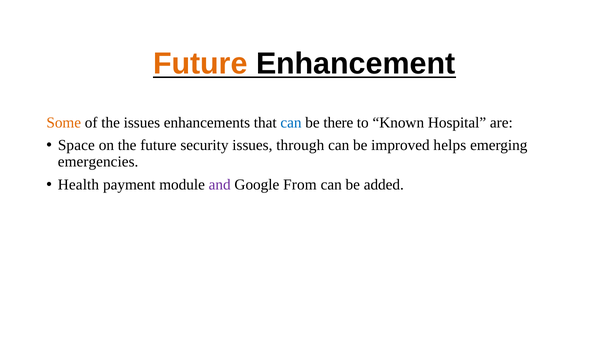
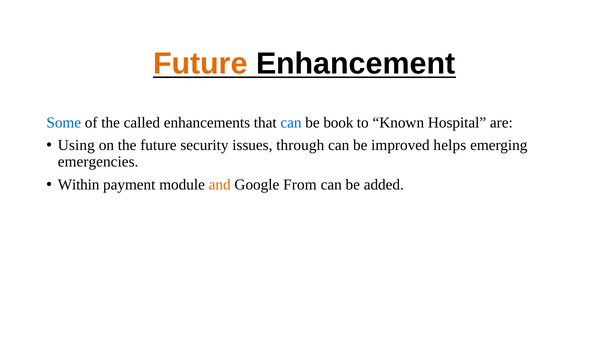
Some colour: orange -> blue (64, 122)
the issues: issues -> called (142, 122)
there: there -> book (338, 122)
Space: Space -> Using (76, 145)
Health: Health -> Within (79, 184)
and colour: purple -> orange (220, 184)
